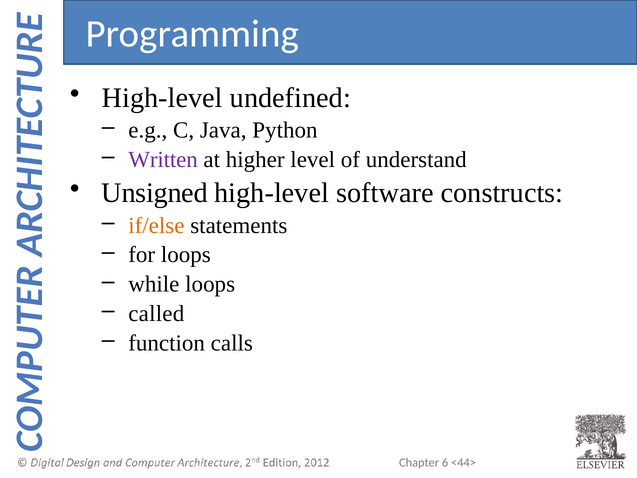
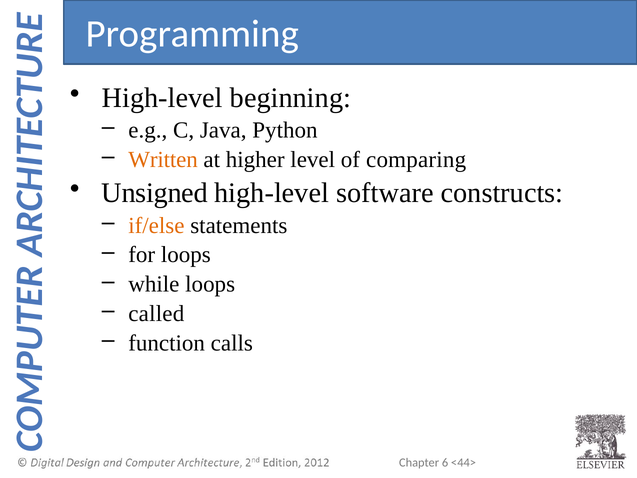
undefined: undefined -> beginning (290, 98)
Written colour: purple -> orange (163, 160)
understand: understand -> comparing (416, 160)
